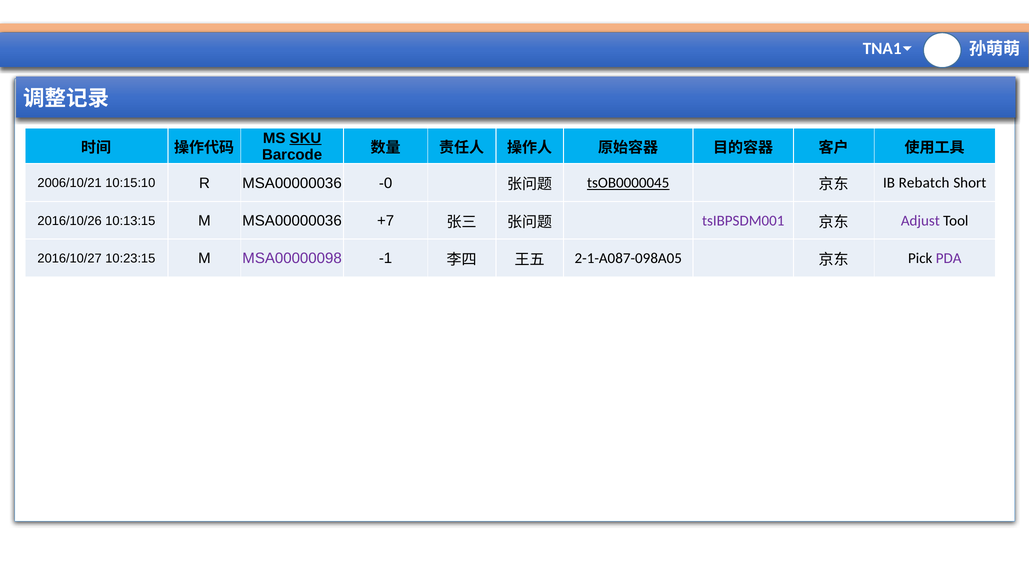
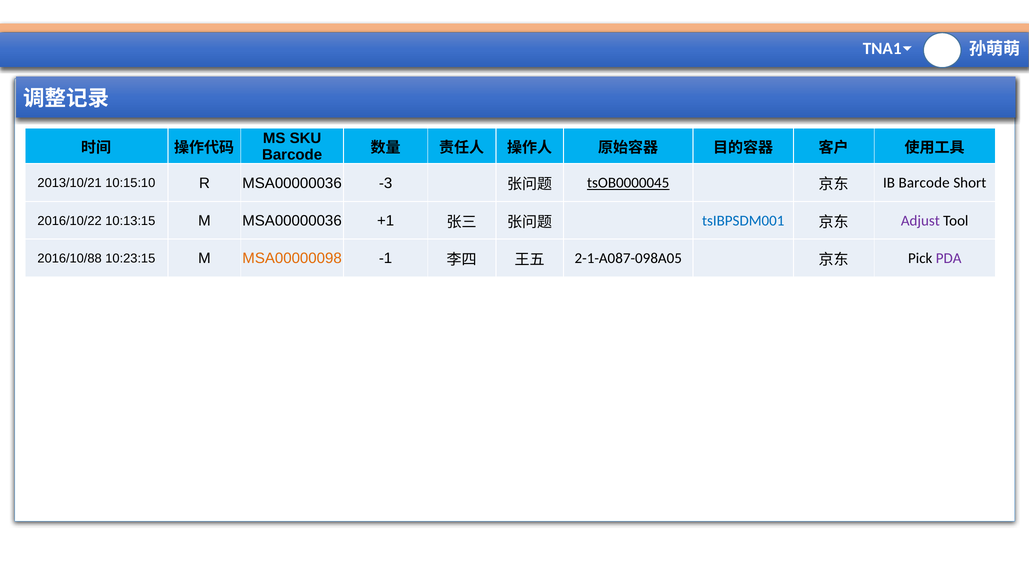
SKU underline: present -> none (305, 138)
2006/10/21: 2006/10/21 -> 2013/10/21 (70, 183)
-0: -0 -> -3 (386, 183)
IB Rebatch: Rebatch -> Barcode (924, 183)
2016/10/26: 2016/10/26 -> 2016/10/22 (70, 221)
+7: +7 -> +1 (386, 221)
tsIBPSDM001 colour: purple -> blue (743, 221)
2016/10/27: 2016/10/27 -> 2016/10/88 (70, 258)
MSA00000098 colour: purple -> orange (292, 258)
